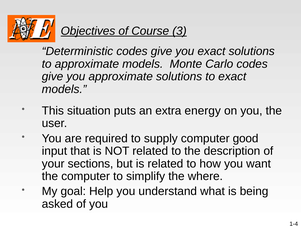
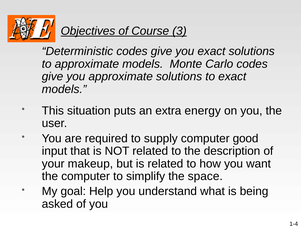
sections: sections -> makeup (90, 164)
where: where -> space (205, 176)
